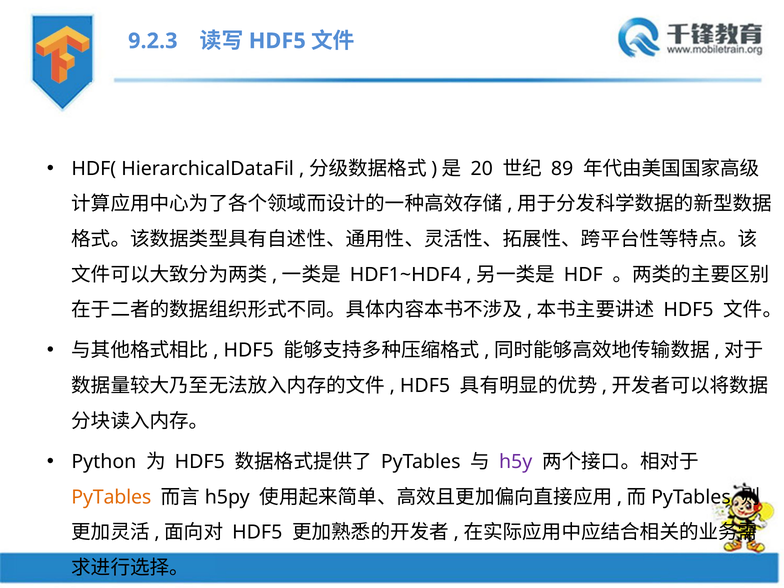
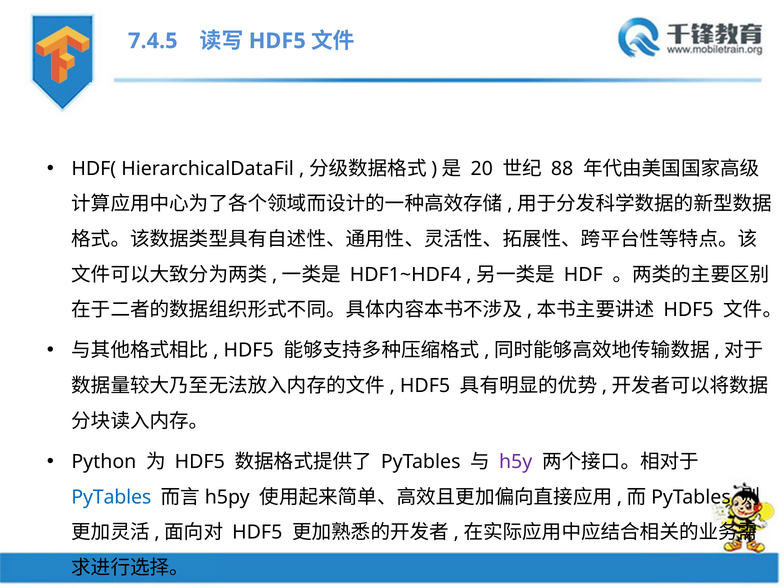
9.2.3: 9.2.3 -> 7.4.5 (153, 41)
89: 89 -> 88 (562, 169)
PyTables colour: orange -> blue (111, 497)
